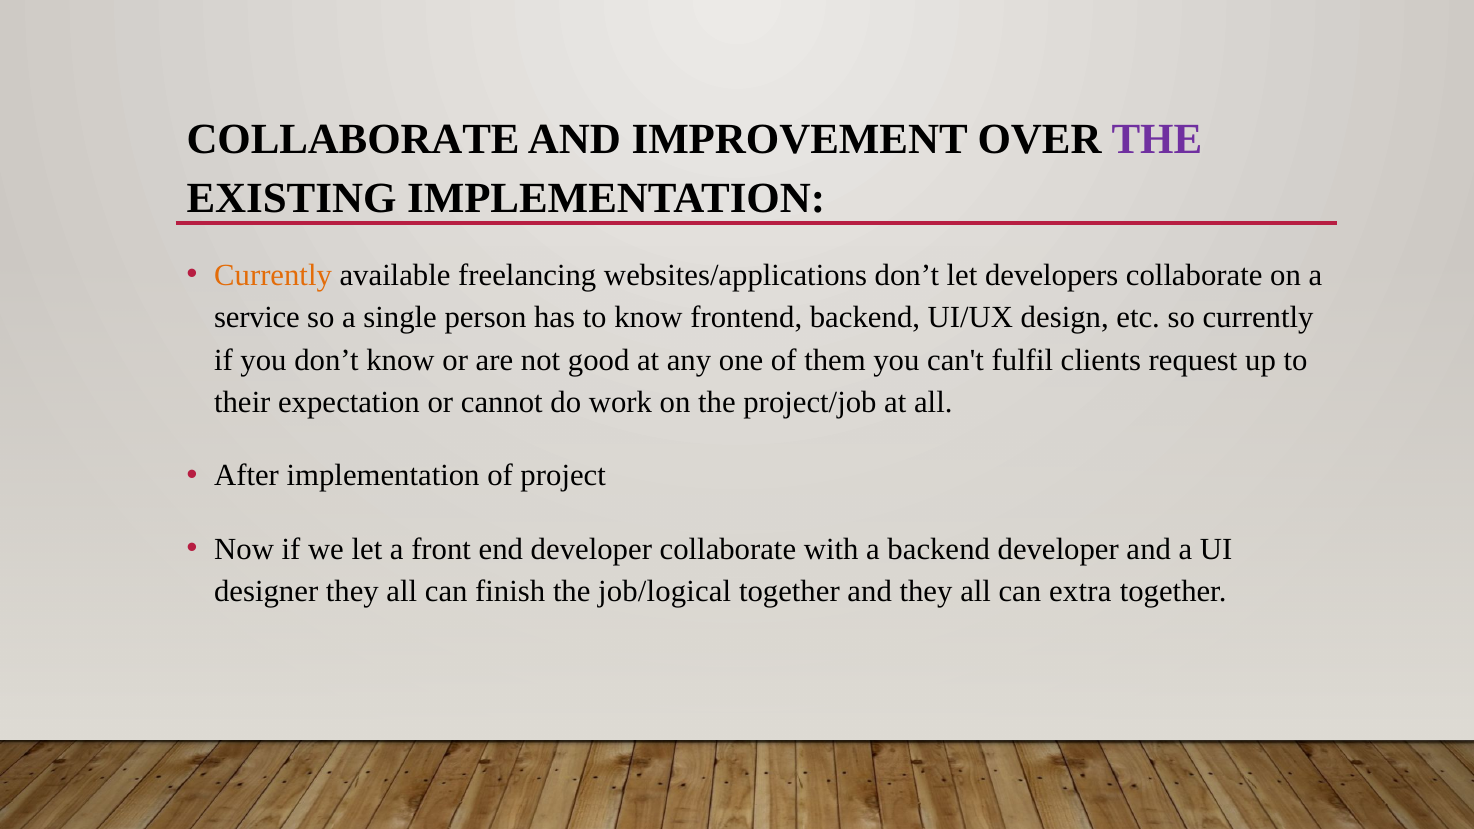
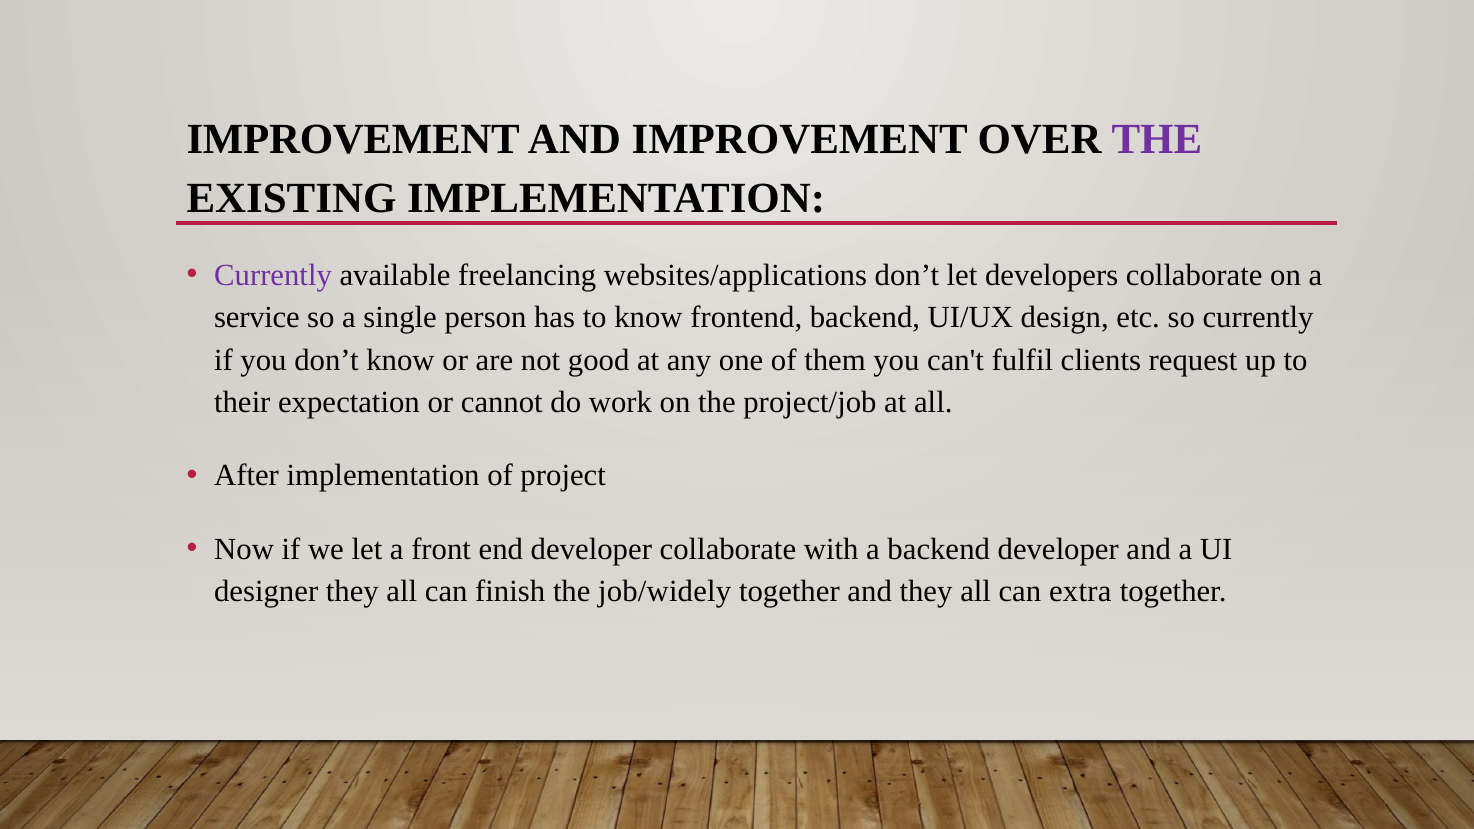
COLLABORATE: COLLABORATE -> IMPROVEMENT (353, 139)
Currently colour: orange -> purple (273, 275)
job/logical: job/logical -> job/widely (665, 591)
